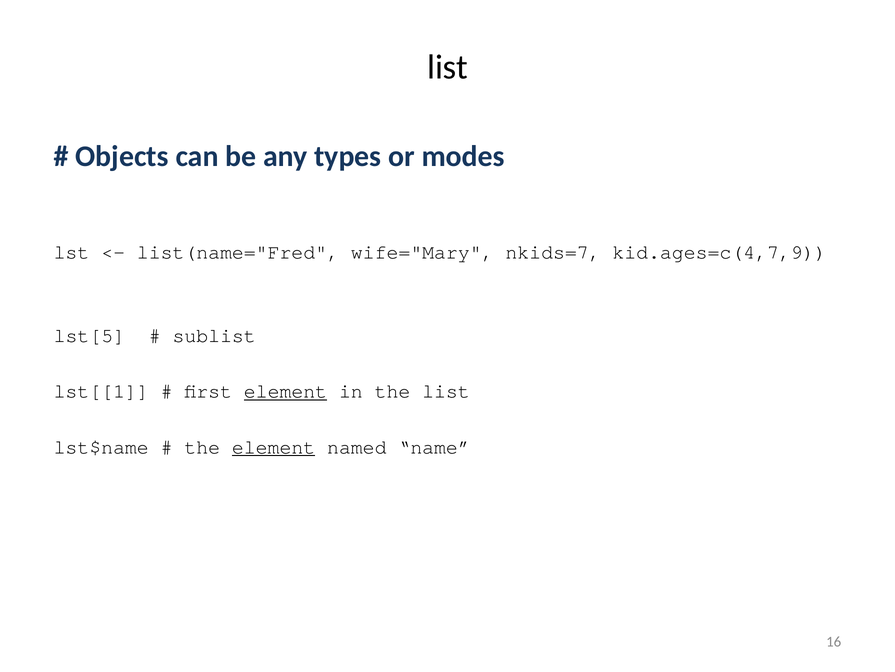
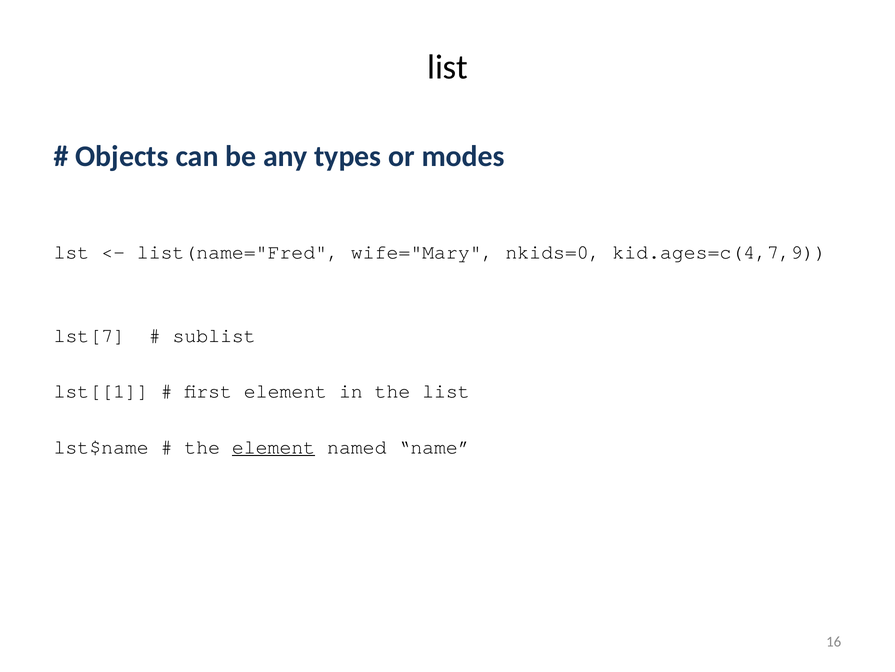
nkids=7: nkids=7 -> nkids=0 (553, 252)
lst[5: lst[5 -> lst[7 (89, 335)
element underline: present -> none (285, 391)
